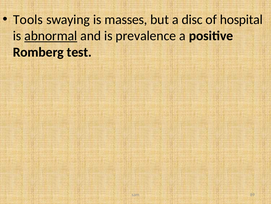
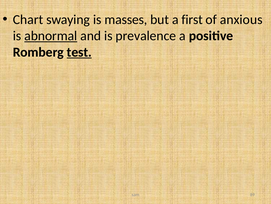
Tools: Tools -> Chart (28, 19)
disc: disc -> first (192, 19)
hospital: hospital -> anxious (241, 19)
test underline: none -> present (79, 52)
